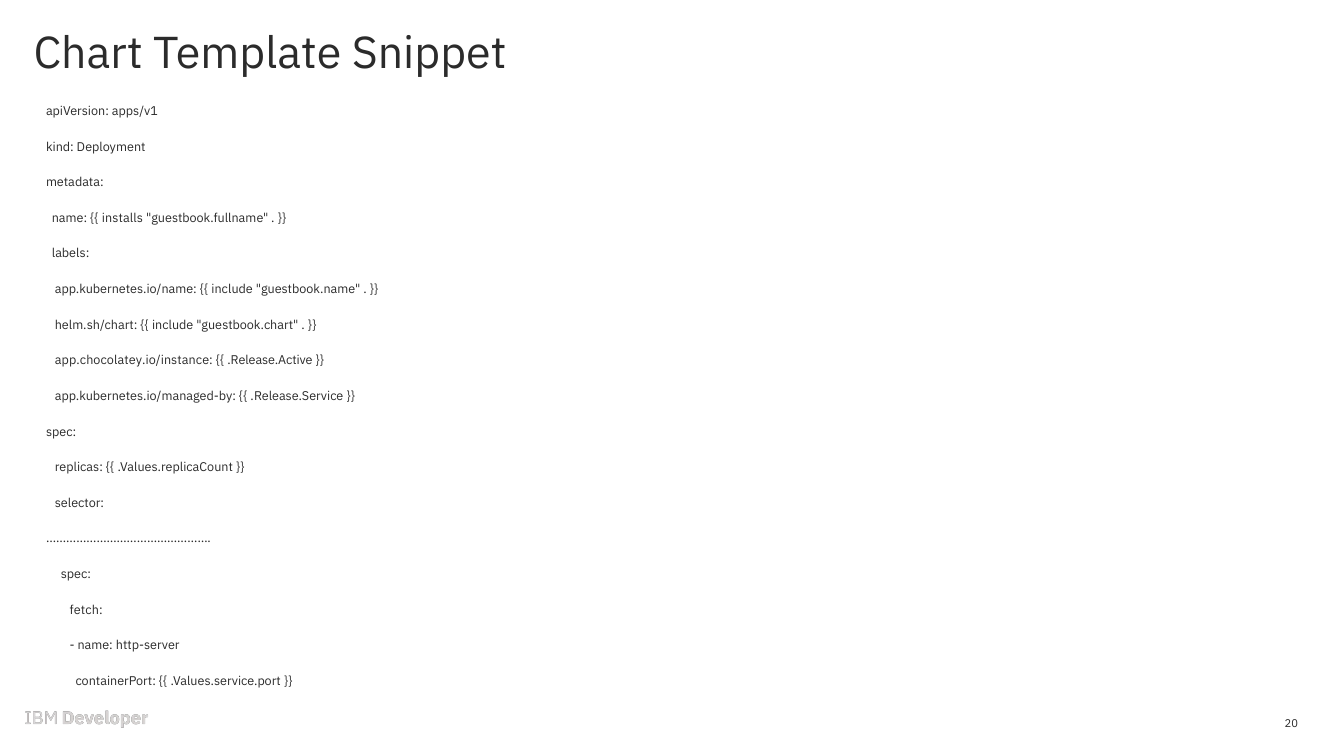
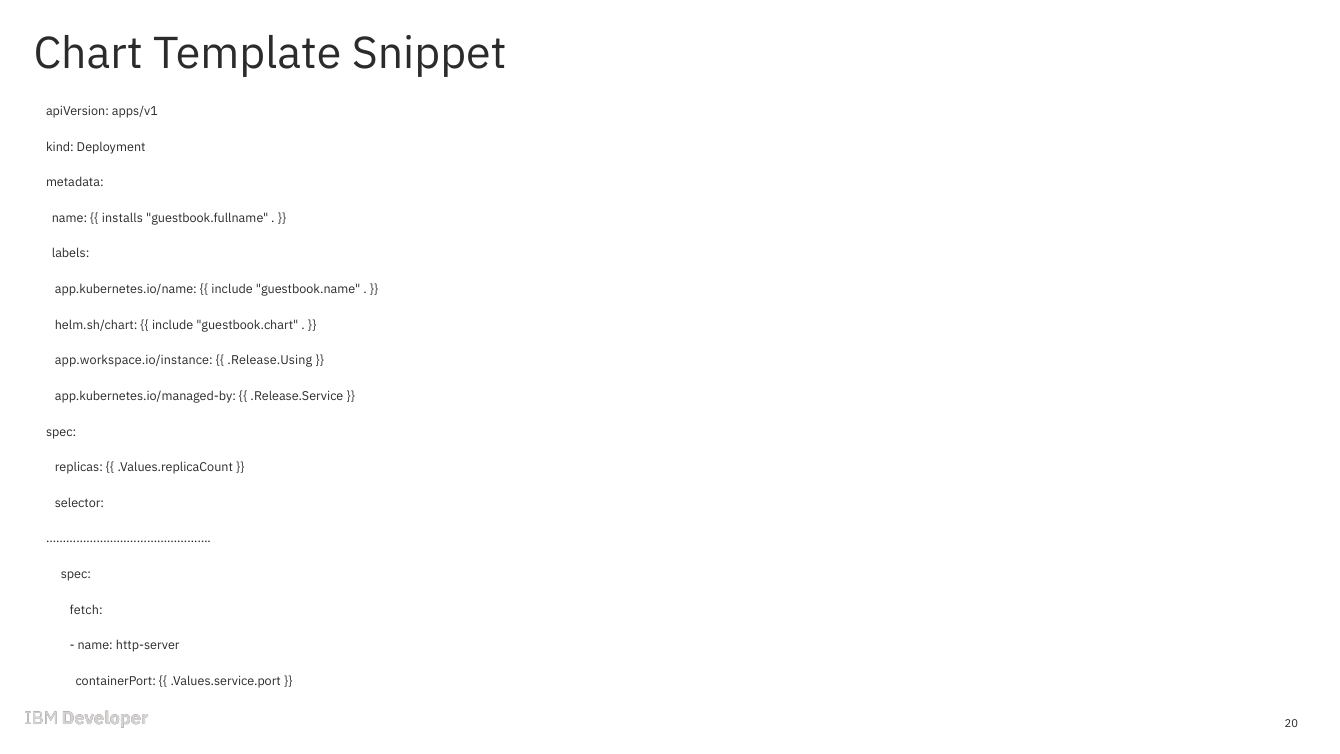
app.chocolatey.io/instance: app.chocolatey.io/instance -> app.workspace.io/instance (134, 360)
.Release.Active: .Release.Active -> .Release.Using (270, 360)
